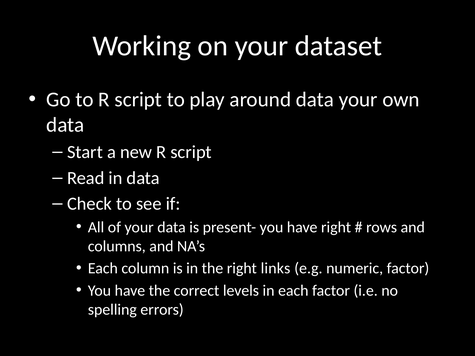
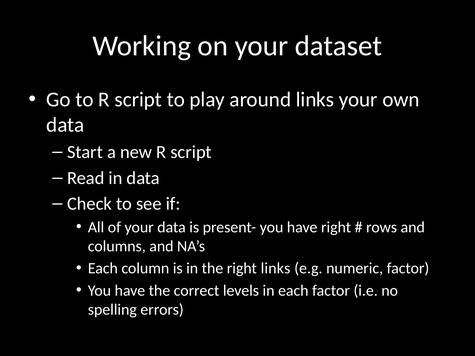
around data: data -> links (315, 100)
